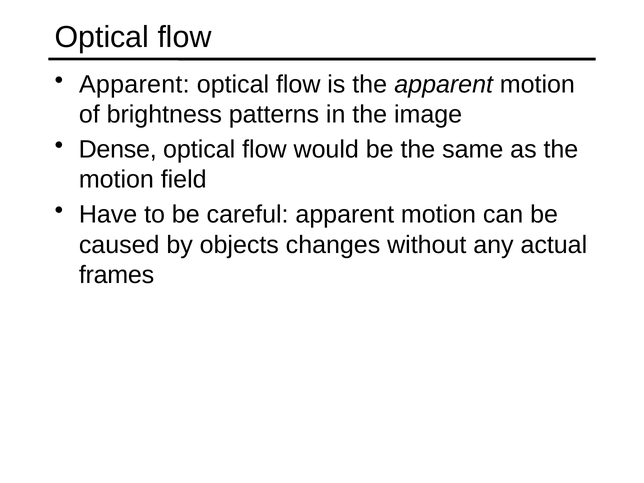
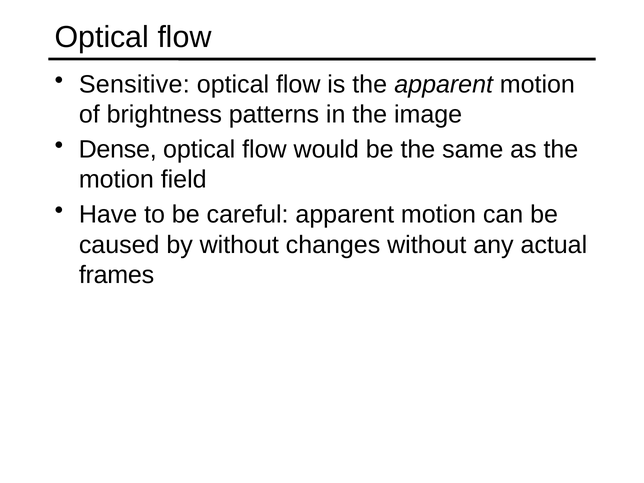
Apparent: Apparent -> Sensitive (134, 84)
by objects: objects -> without (239, 245)
